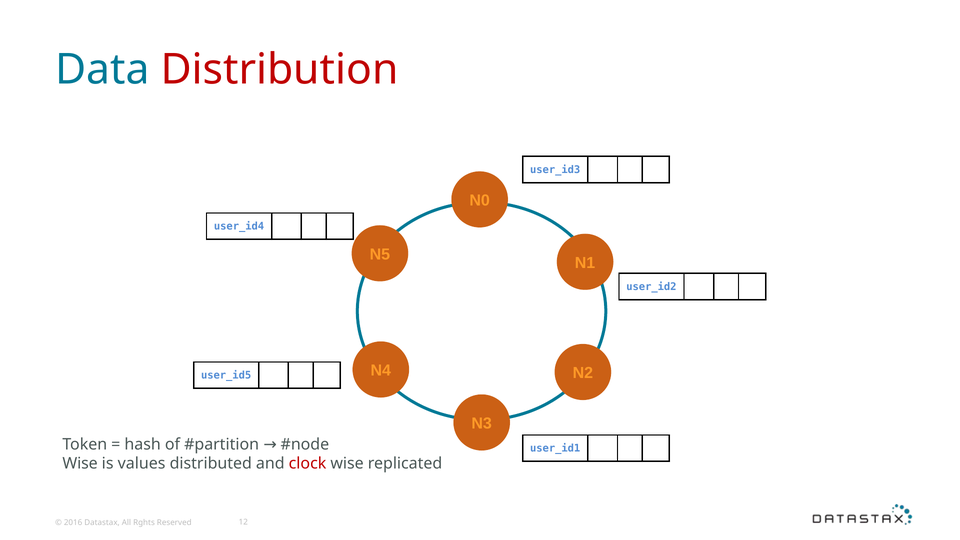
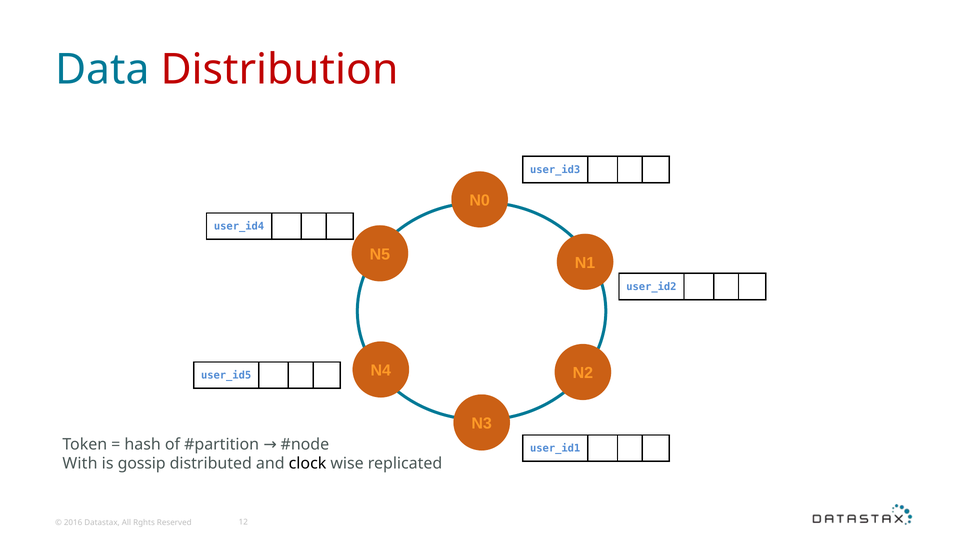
Wise: Wise -> With (80, 464)
values: values -> gossip (142, 464)
clock colour: red -> black (308, 464)
